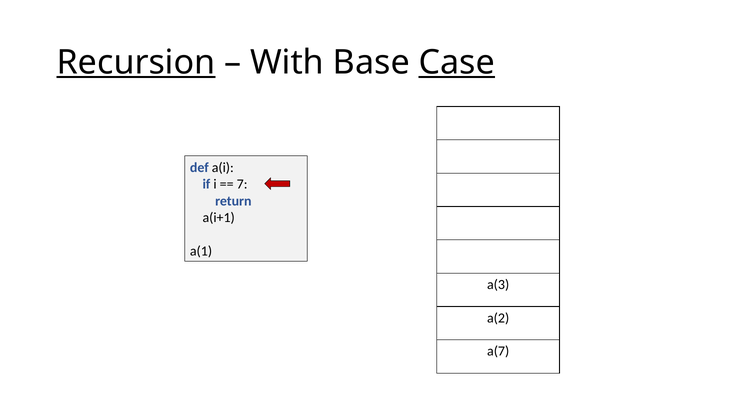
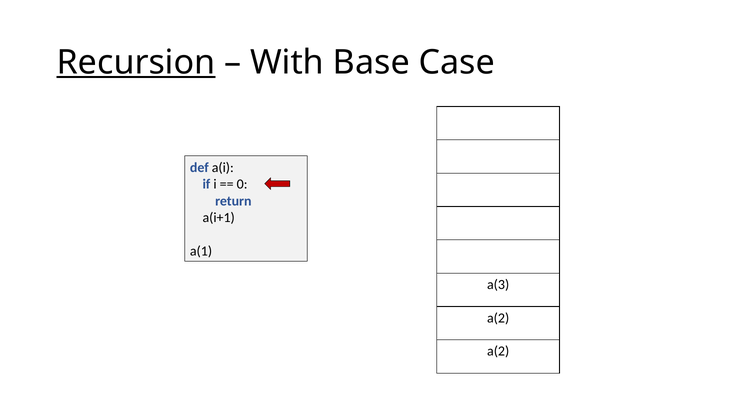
Case underline: present -> none (457, 62)
7: 7 -> 0 (242, 185)
a(7: a(7 -> a(2 (498, 352)
